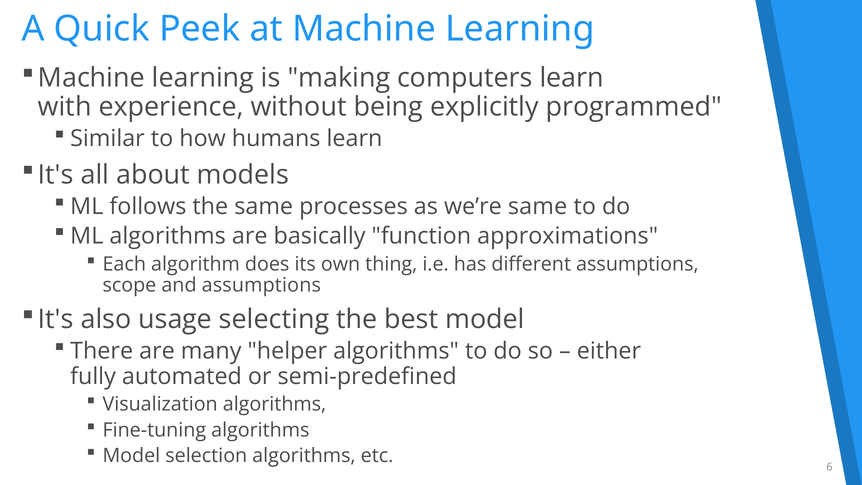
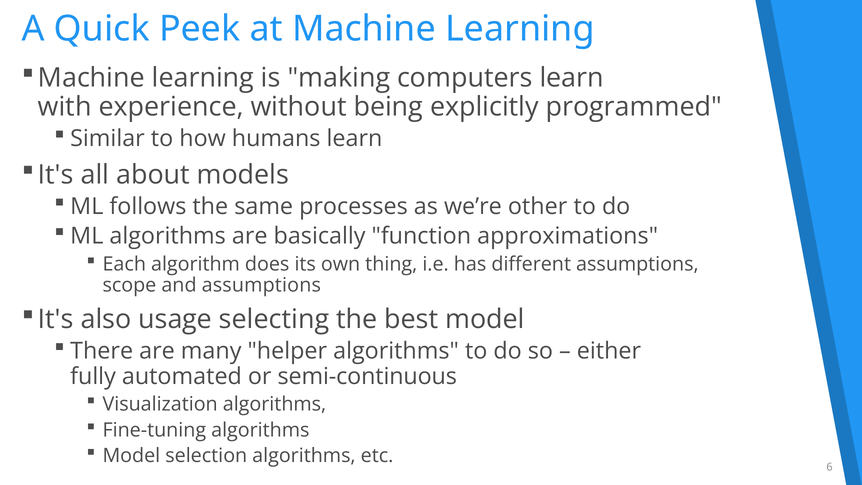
we’re same: same -> other (538, 206)
semi-predefined: semi-predefined -> semi-continuous (367, 376)
